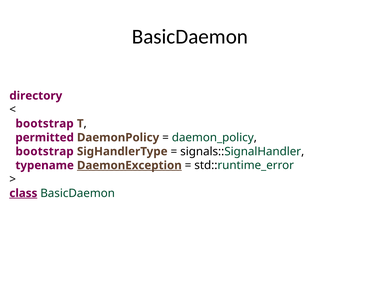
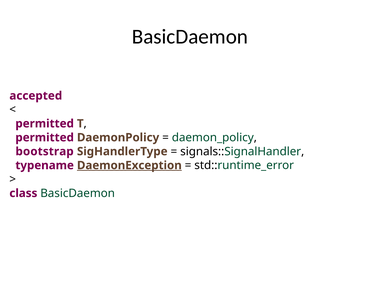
directory: directory -> accepted (36, 96)
bootstrap: bootstrap -> permitted (45, 124)
class underline: present -> none (23, 193)
